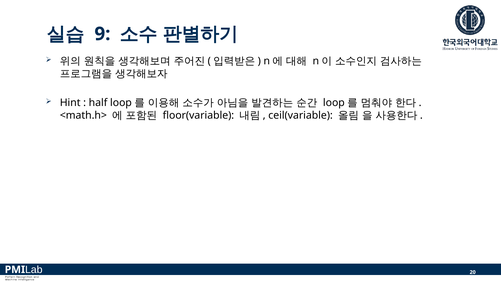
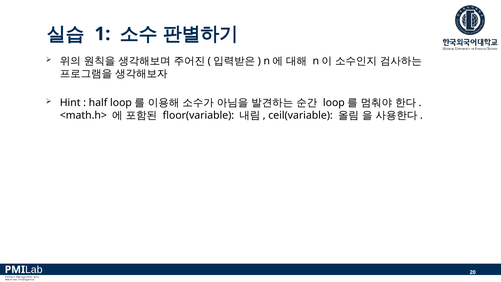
9: 9 -> 1 (102, 34)
